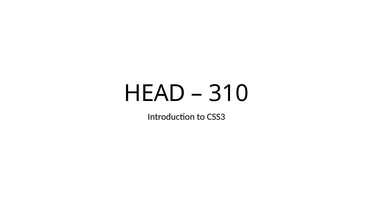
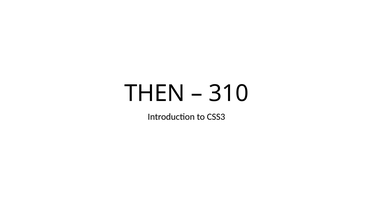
HEAD: HEAD -> THEN (155, 93)
